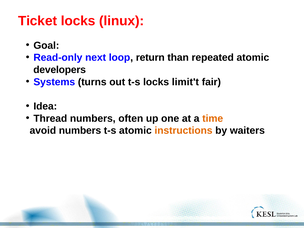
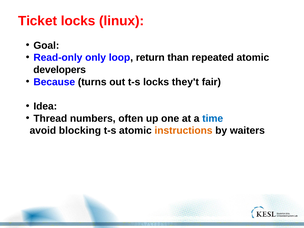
next: next -> only (96, 58)
Systems: Systems -> Because (54, 82)
limit't: limit't -> they't (185, 82)
time colour: orange -> blue (213, 118)
avoid numbers: numbers -> blocking (80, 131)
